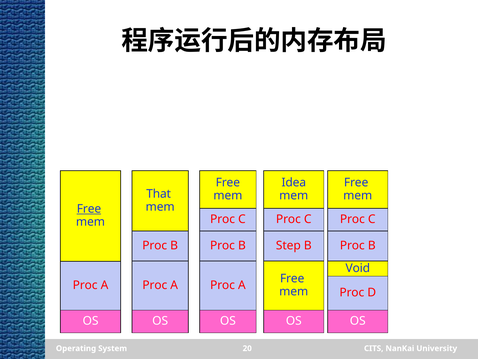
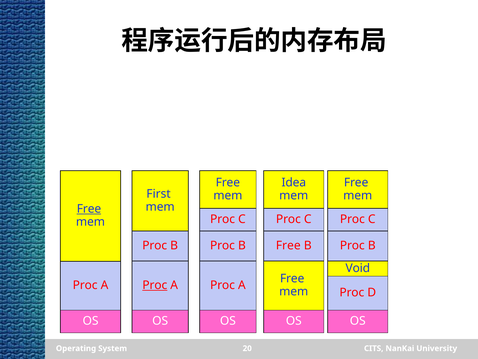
That: That -> First (159, 194)
Step: Step -> Free (288, 245)
Proc underline: none -> present (155, 285)
